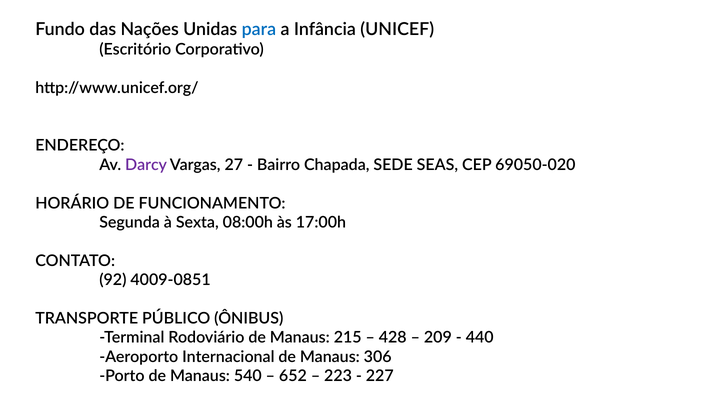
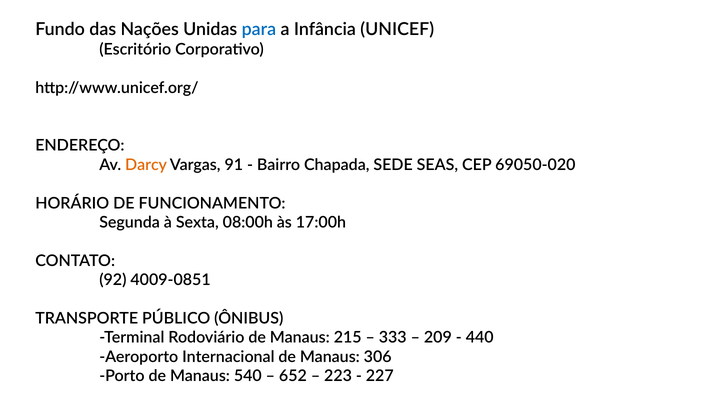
Darcy colour: purple -> orange (146, 165)
27: 27 -> 91 (234, 165)
428: 428 -> 333 (393, 338)
